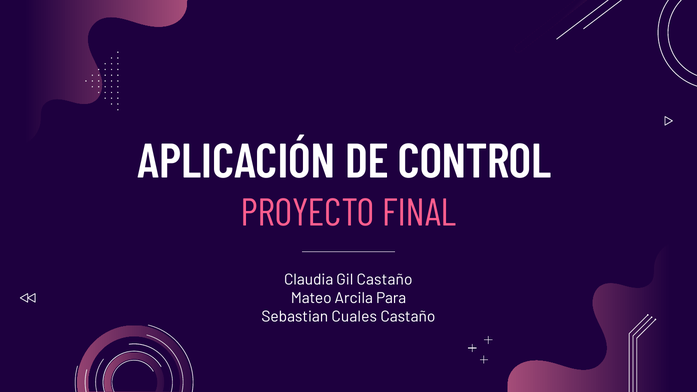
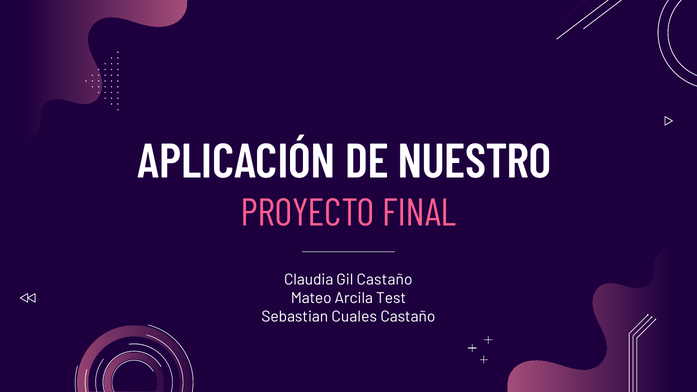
CONTROL: CONTROL -> NUESTRO (475, 162)
Para: Para -> Test (391, 298)
